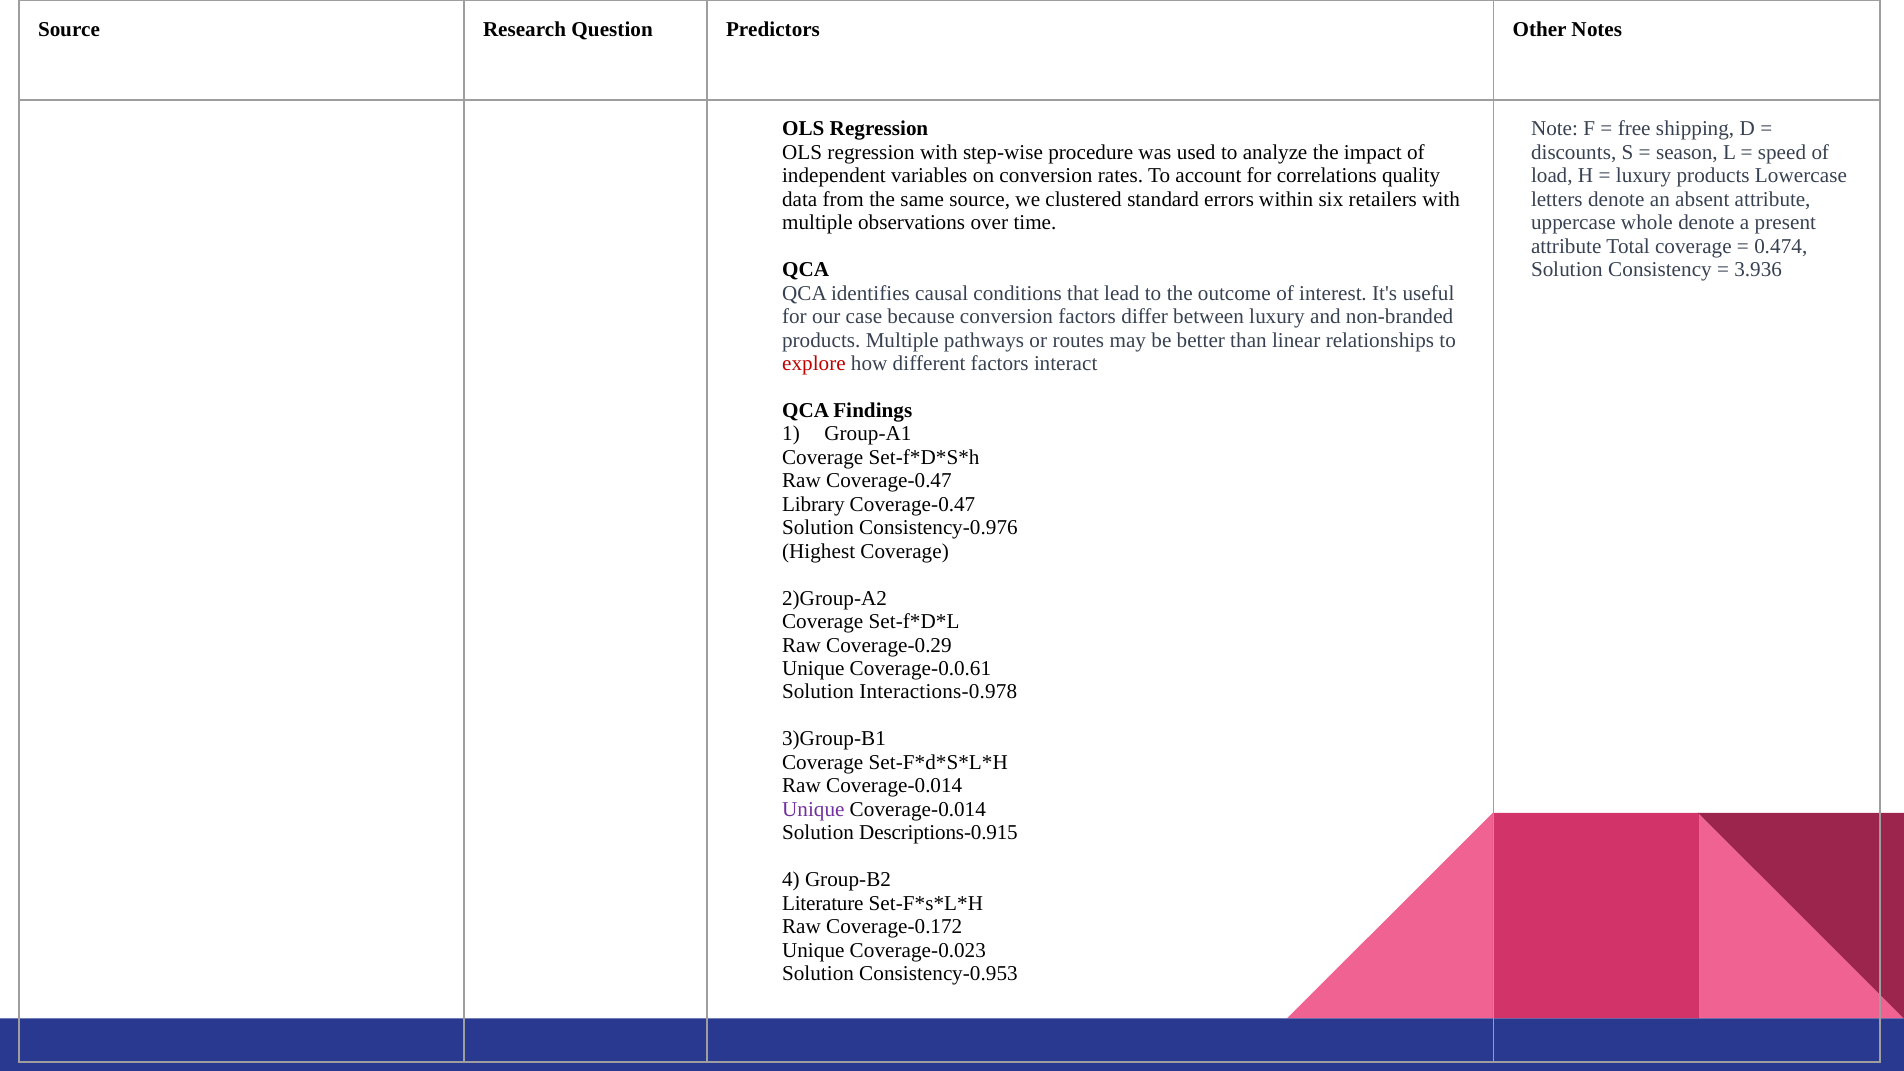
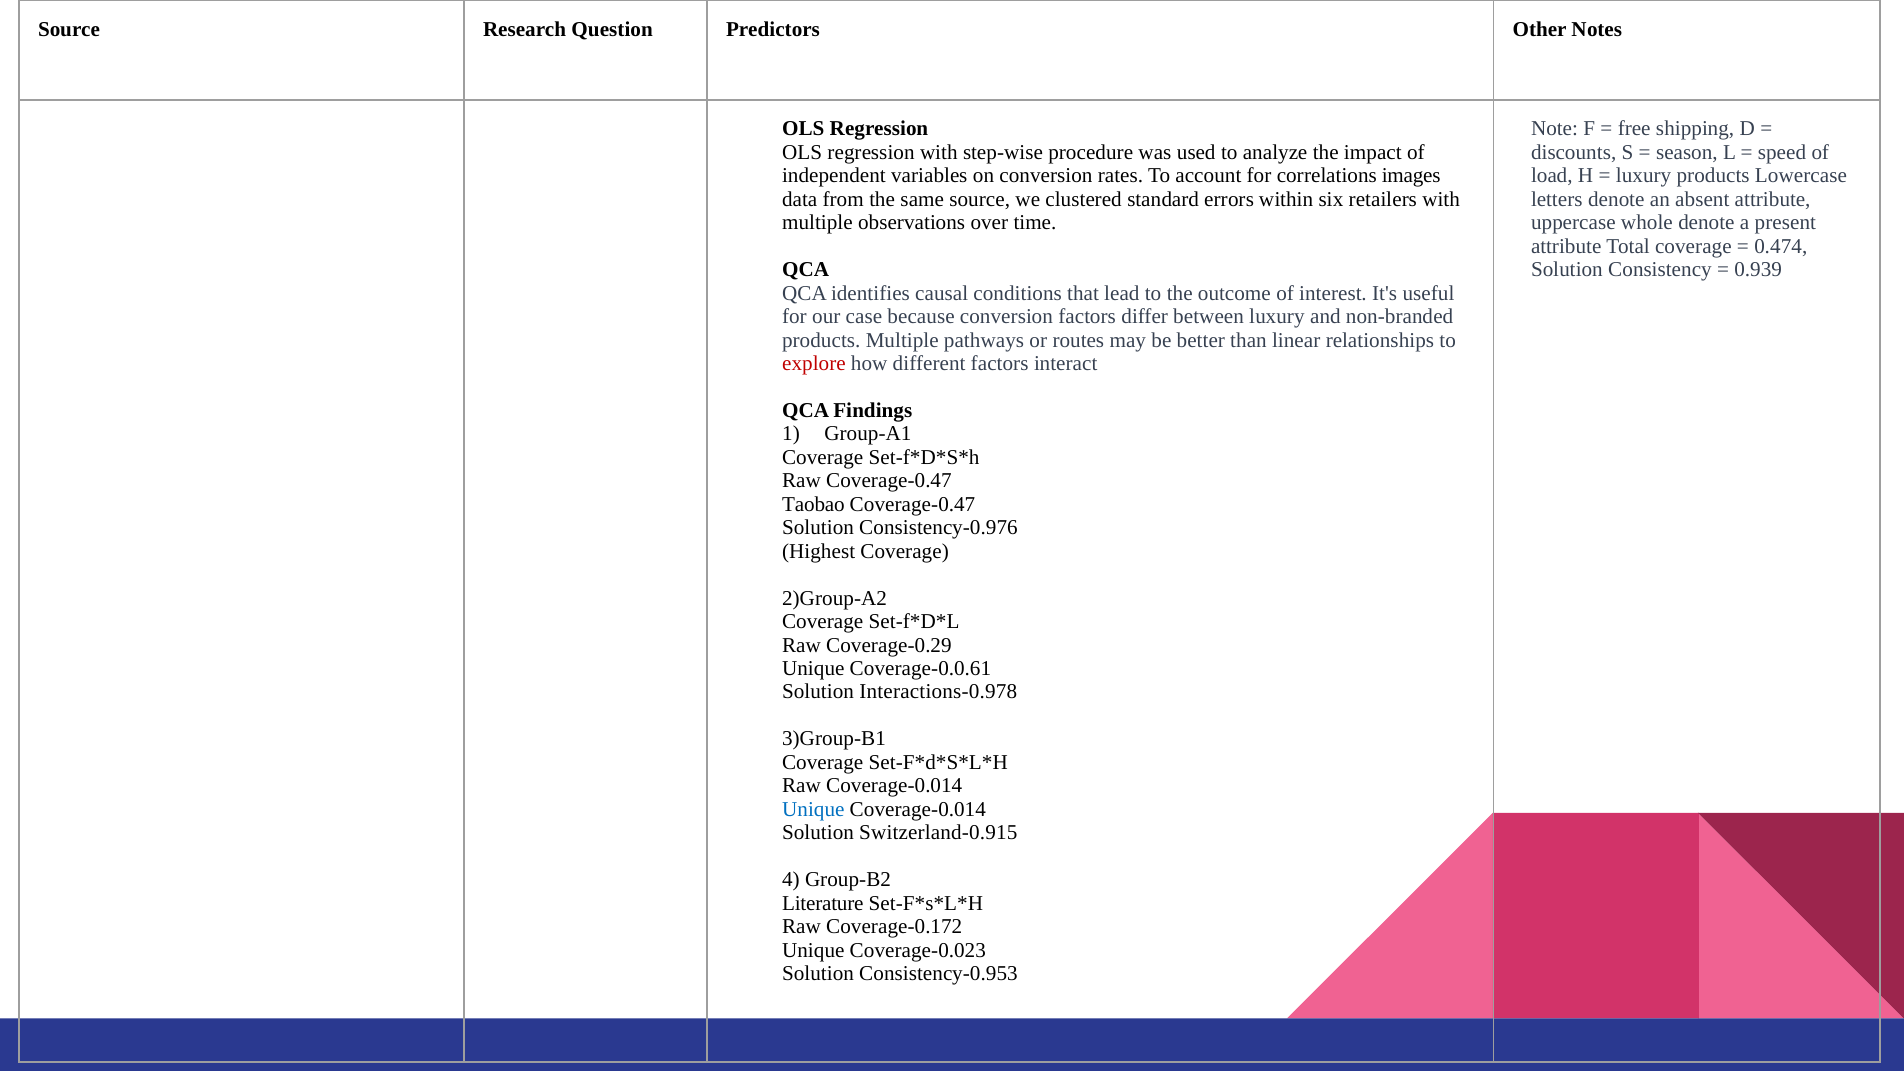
quality: quality -> images (1411, 176)
3.936: 3.936 -> 0.939 (1758, 270)
Library: Library -> Taobao (813, 504)
Unique colour: purple -> blue (813, 809)
Descriptions-0.915: Descriptions-0.915 -> Switzerland-0.915 (938, 833)
